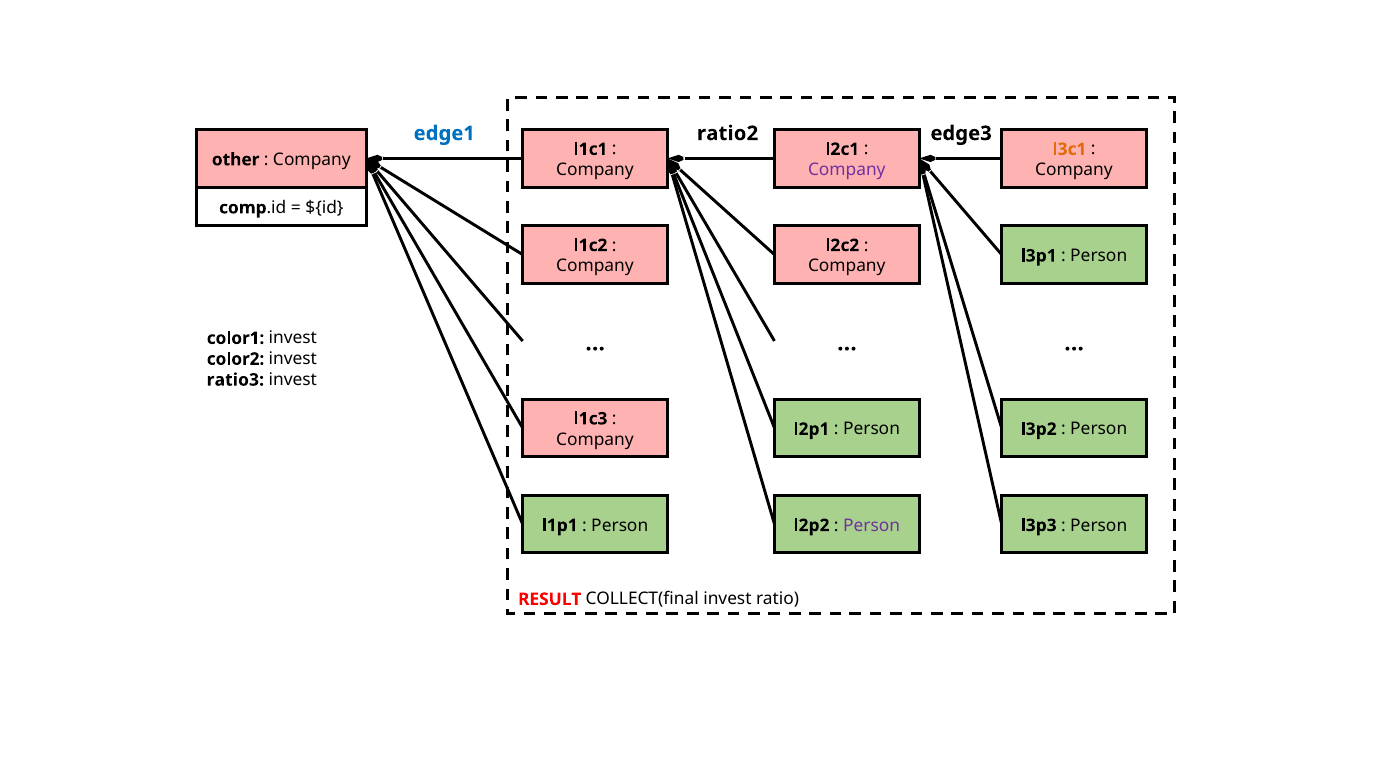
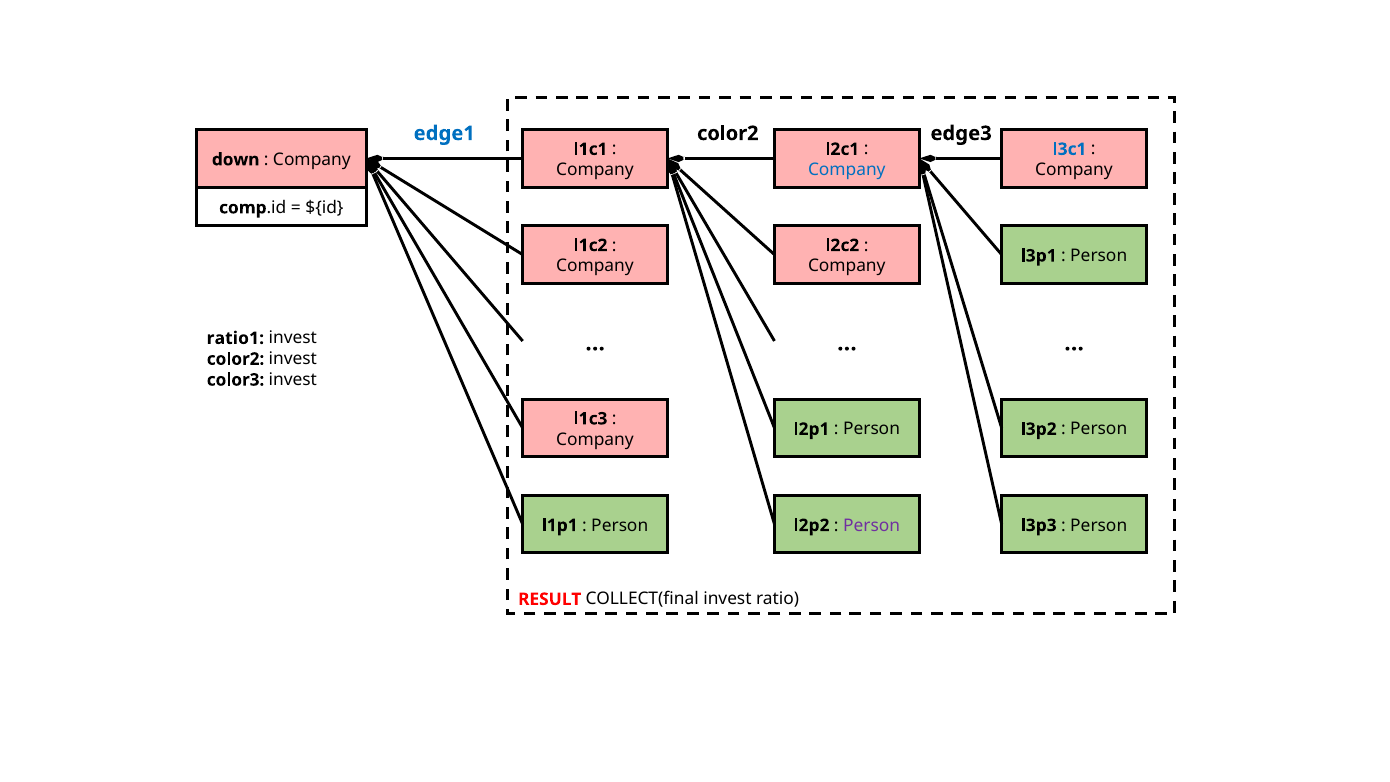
ratio2: ratio2 -> color2 (728, 133)
l3c1 colour: orange -> blue (1069, 149)
other: other -> down (236, 160)
Company colour: purple -> blue (847, 170)
color1: color1 -> ratio1 (235, 338)
ratio3: ratio3 -> color3 (235, 380)
